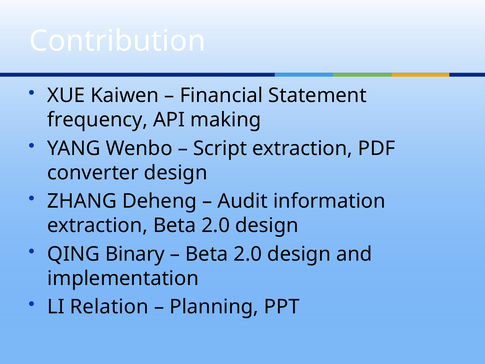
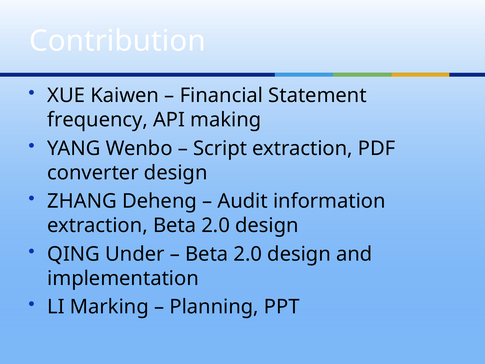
Binary: Binary -> Under (135, 254)
Relation: Relation -> Marking (109, 307)
